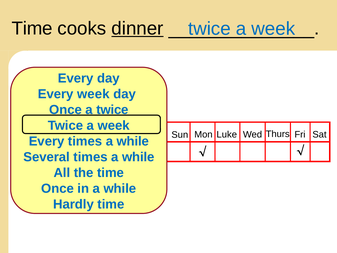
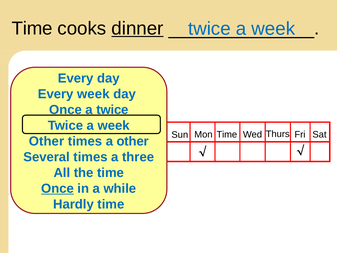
Mon Luke: Luke -> Time (227, 134)
Every: Every -> Other (47, 141)
while: while -> other (133, 141)
Several times a while: while -> three (138, 157)
Once underline: none -> present (57, 188)
